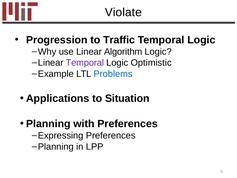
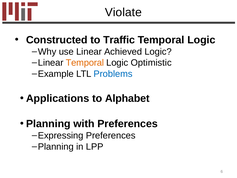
Progression: Progression -> Constructed (57, 40)
Algorithm: Algorithm -> Achieved (123, 52)
Temporal colour: purple -> orange (85, 63)
Situation: Situation -> Alphabet (127, 98)
